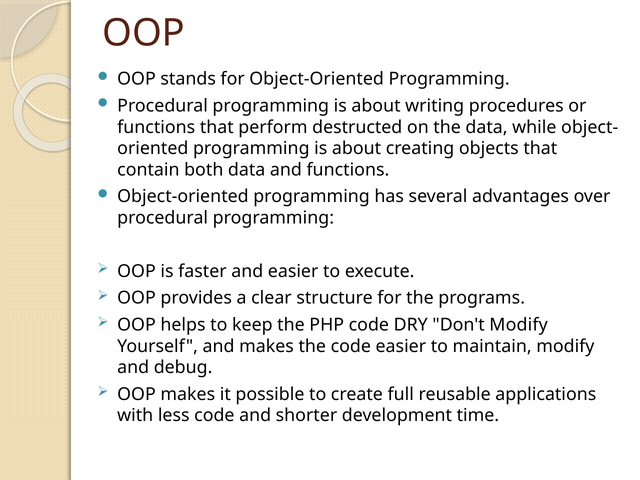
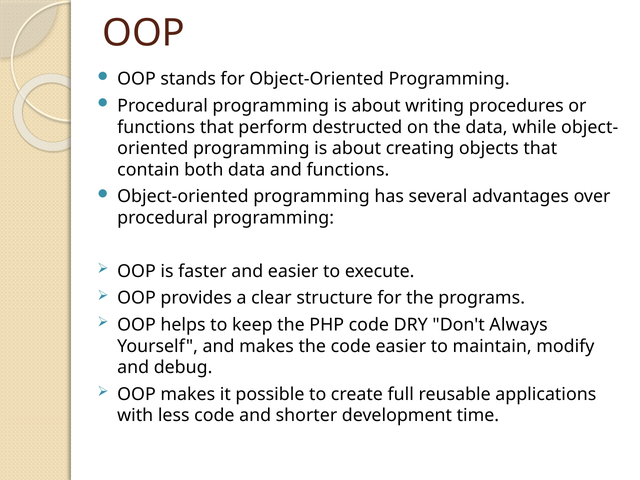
Don't Modify: Modify -> Always (519, 325)
